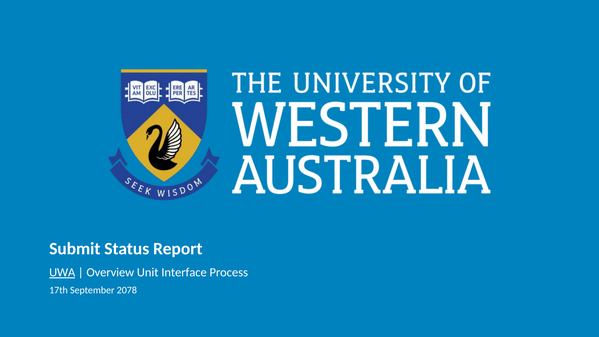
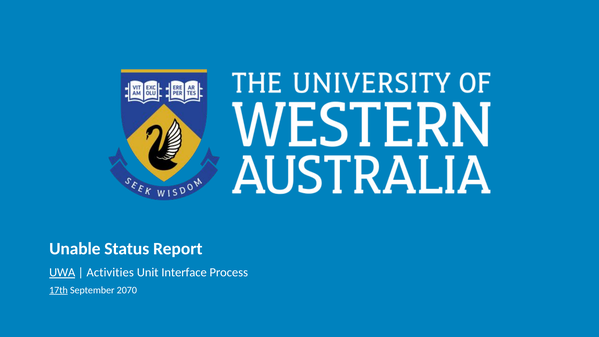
Submit: Submit -> Unable (75, 249)
Overview: Overview -> Activities (110, 272)
17th underline: none -> present (58, 290)
2078: 2078 -> 2070 (127, 290)
